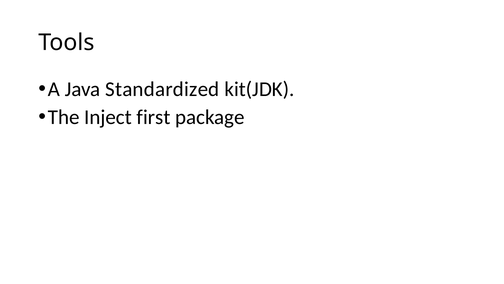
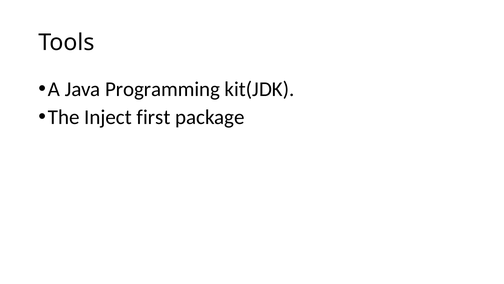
Standardized: Standardized -> Programming (162, 89)
